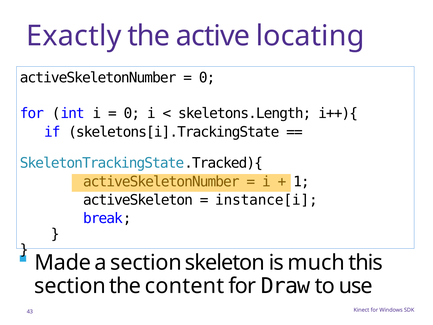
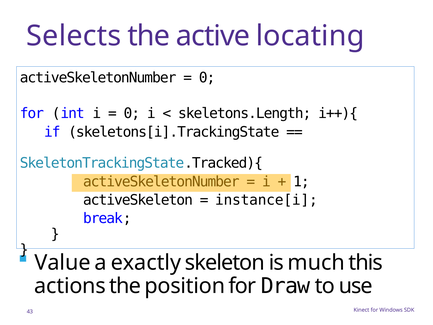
Exactly: Exactly -> Selects (74, 36)
Made: Made -> Value (63, 262)
a section: section -> exactly (146, 262)
section: section -> actions (70, 286)
content: content -> position (185, 286)
